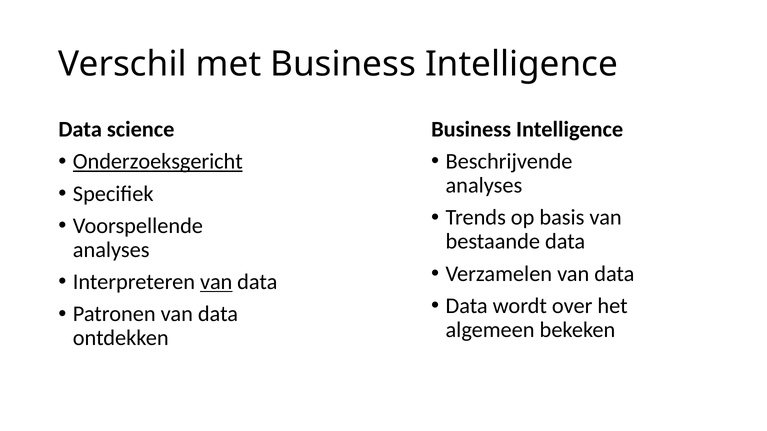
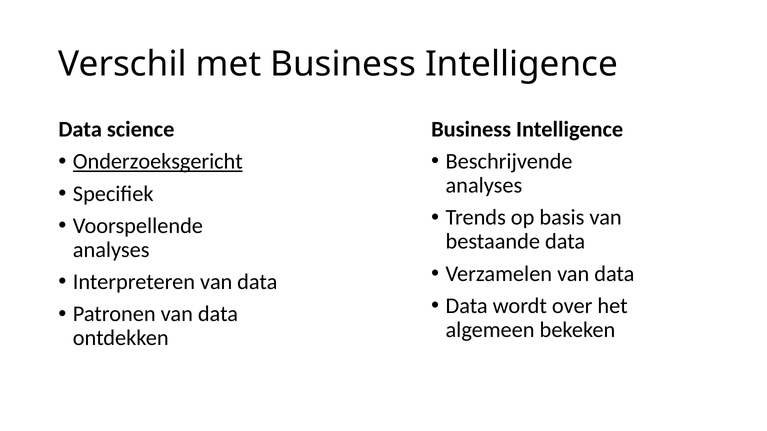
van underline: present -> none (216, 282)
